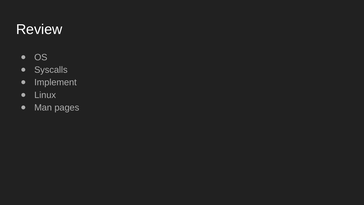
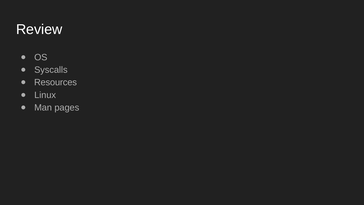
Implement: Implement -> Resources (56, 82)
